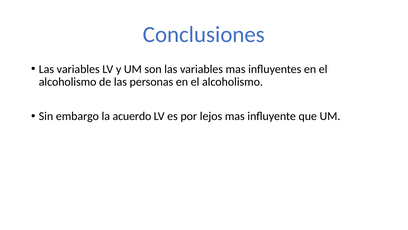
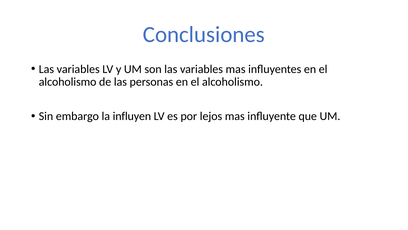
acuerdo: acuerdo -> influyen (132, 116)
